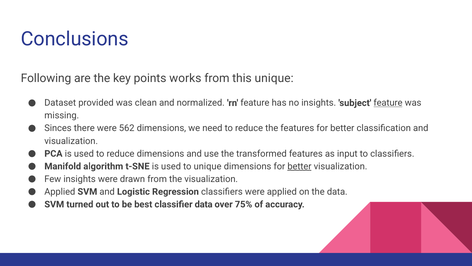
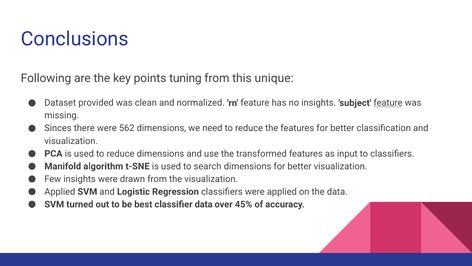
works: works -> tuning (185, 78)
to unique: unique -> search (208, 166)
better underline: present -> none (299, 166)
75%: 75% -> 45% (244, 204)
